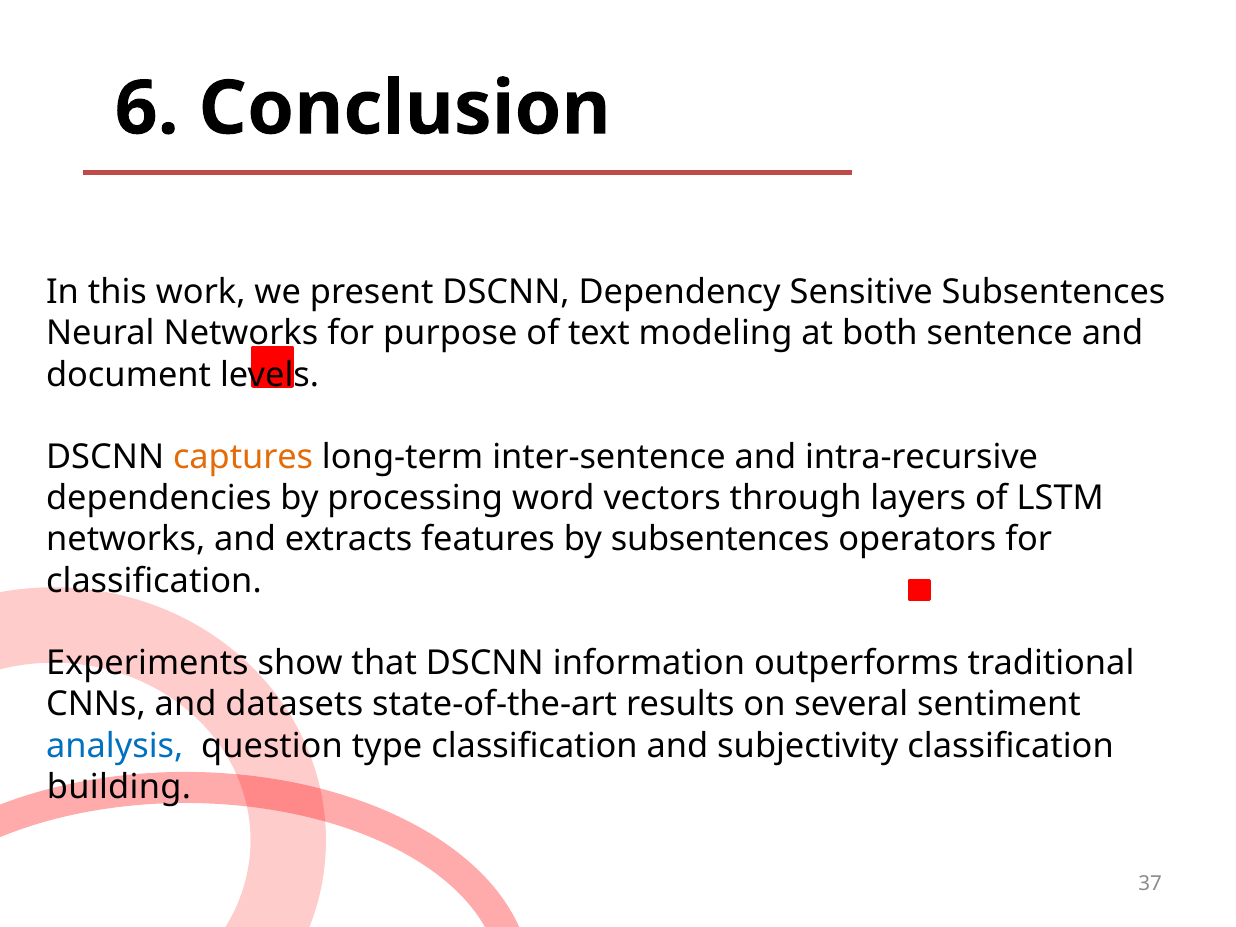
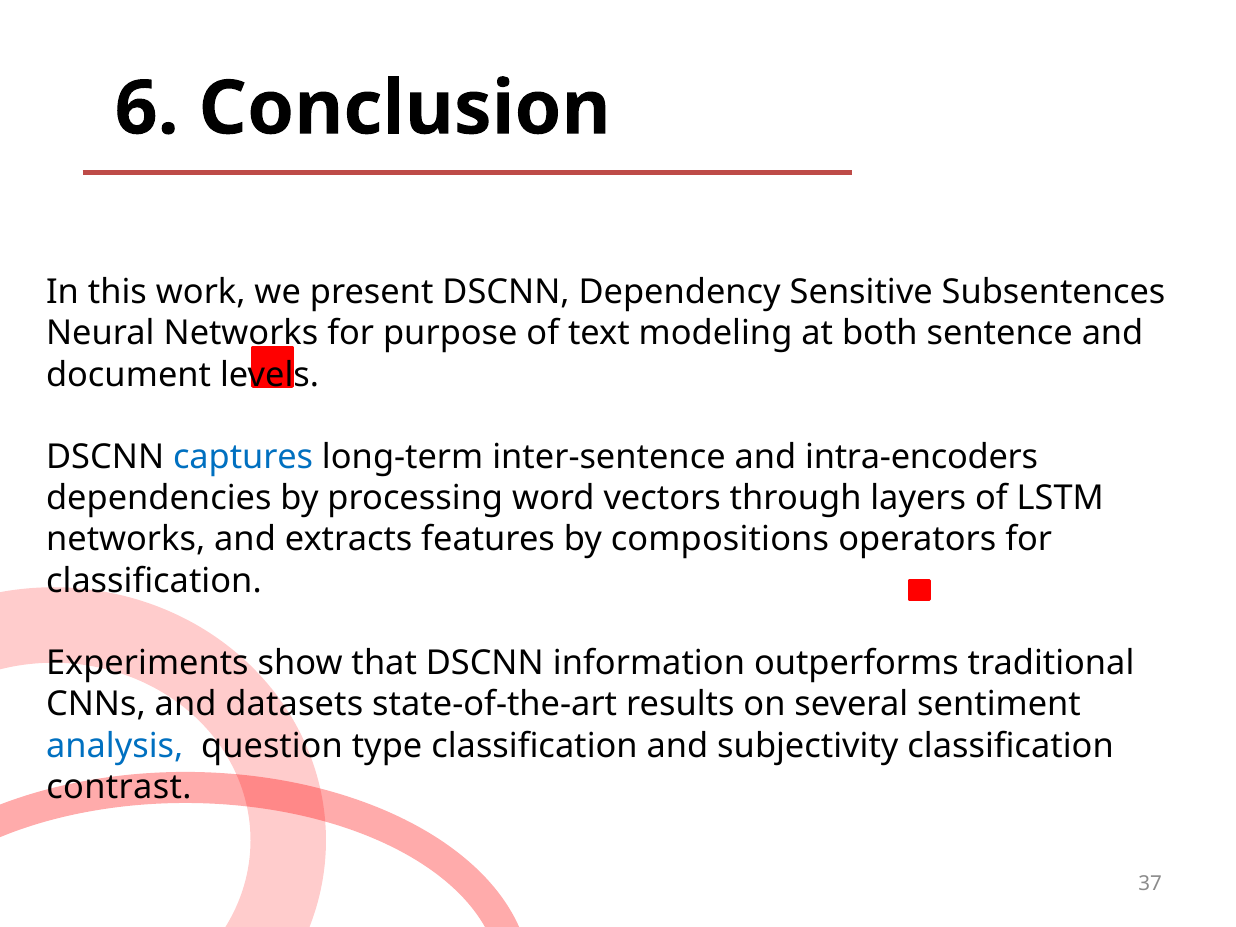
captures colour: orange -> blue (243, 457)
intra-recursive: intra-recursive -> intra-encoders (922, 457)
by subsentences: subsentences -> compositions (720, 540)
building: building -> contrast (119, 787)
